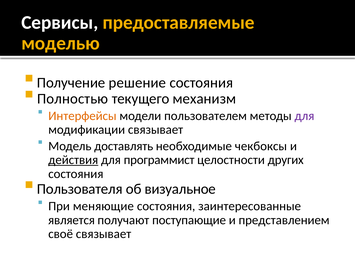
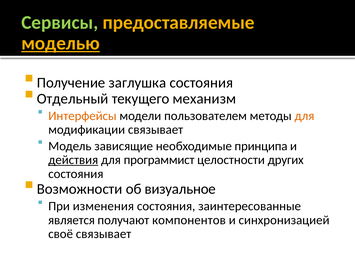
Сервисы colour: white -> light green (60, 22)
моделью underline: none -> present (61, 43)
решение: решение -> заглушка (137, 82)
Полностью: Полностью -> Отдельный (73, 98)
для colour: purple -> orange (304, 115)
доставлять: доставлять -> зависящие (124, 146)
чекбоксы: чекбоксы -> принципа (261, 146)
Пользователя: Пользователя -> Возможности (80, 188)
меняющие: меняющие -> изменения (103, 206)
поступающие: поступающие -> компонентов (189, 219)
представлением: представлением -> синхронизацией (284, 219)
